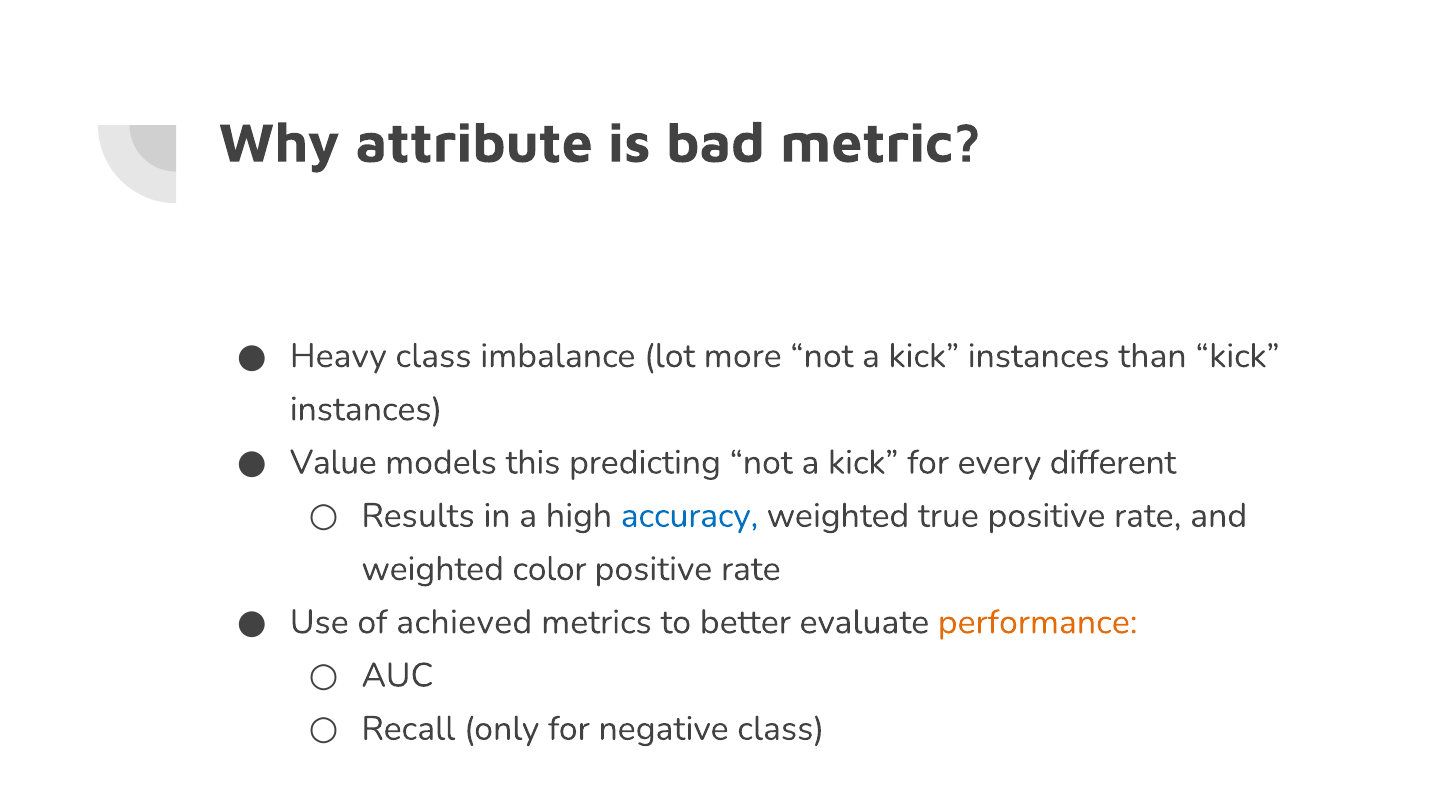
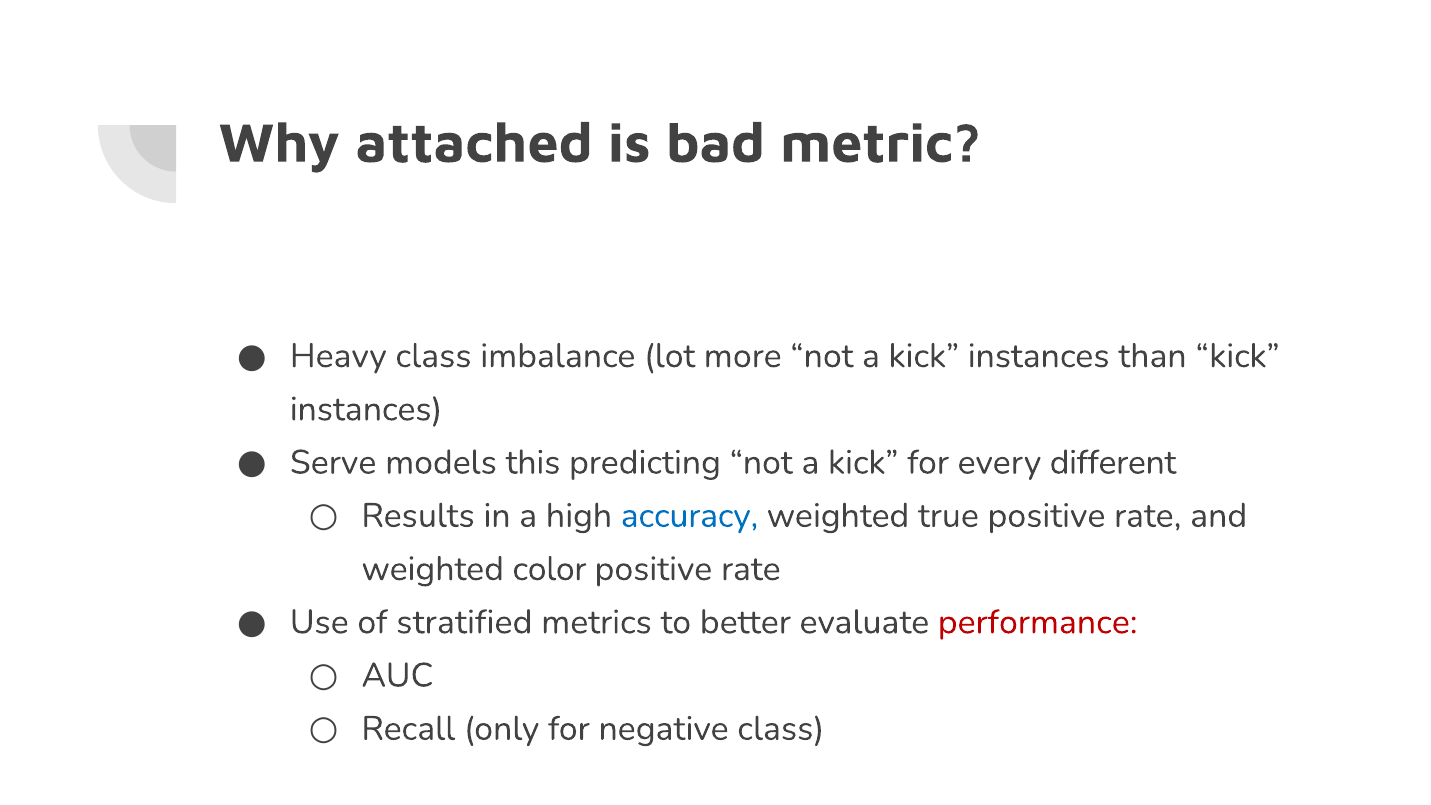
attribute: attribute -> attached (474, 143)
Value: Value -> Serve (333, 462)
achieved: achieved -> stratified (464, 622)
performance colour: orange -> red (1038, 622)
